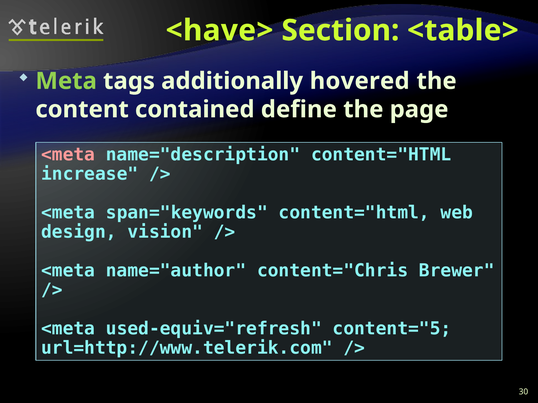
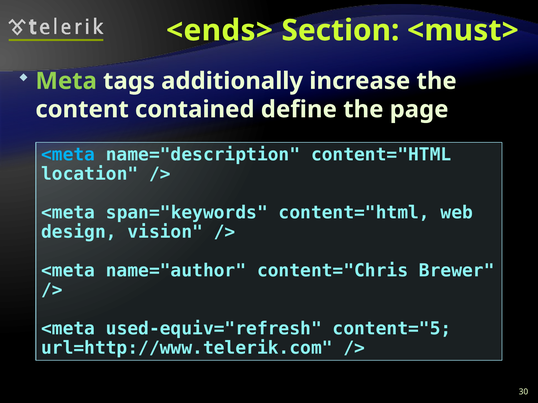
<have>: <have> -> <ends> (220, 30)
<table>: <table> -> <must> (463, 30)
hovered: hovered -> increase (360, 81)
<meta colour: pink -> light blue (68, 155)
increase: increase -> location (90, 174)
